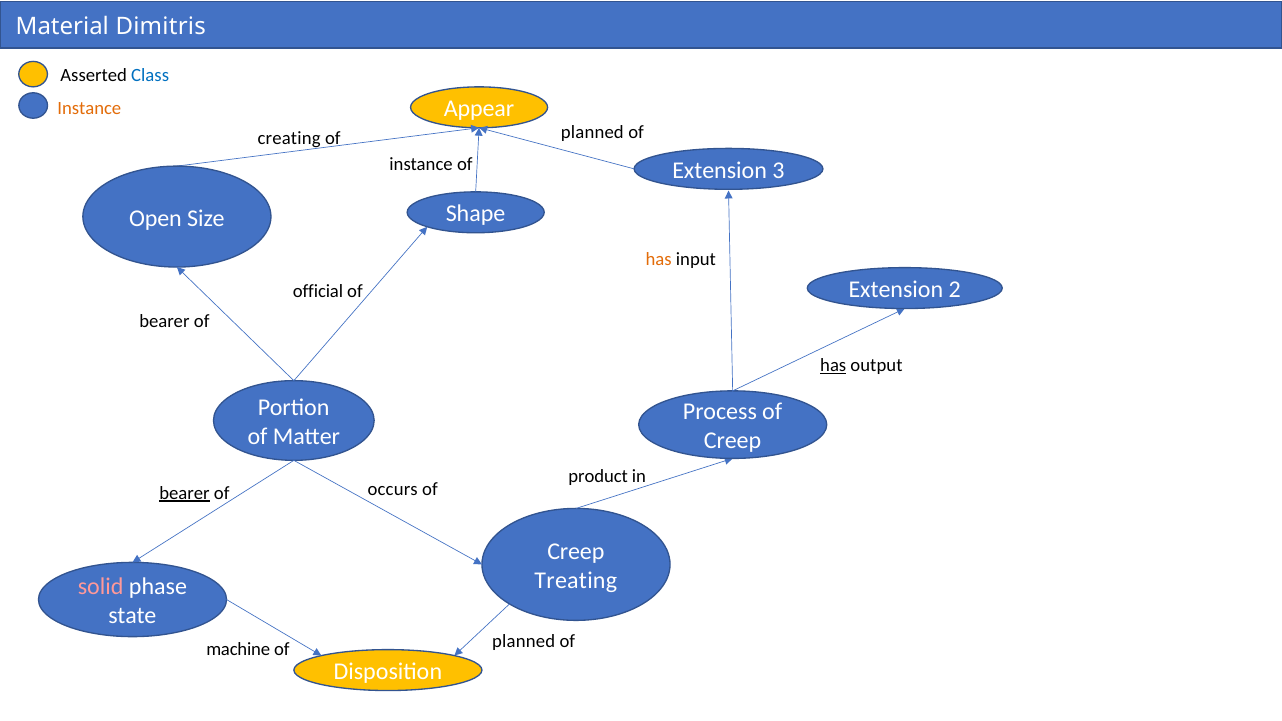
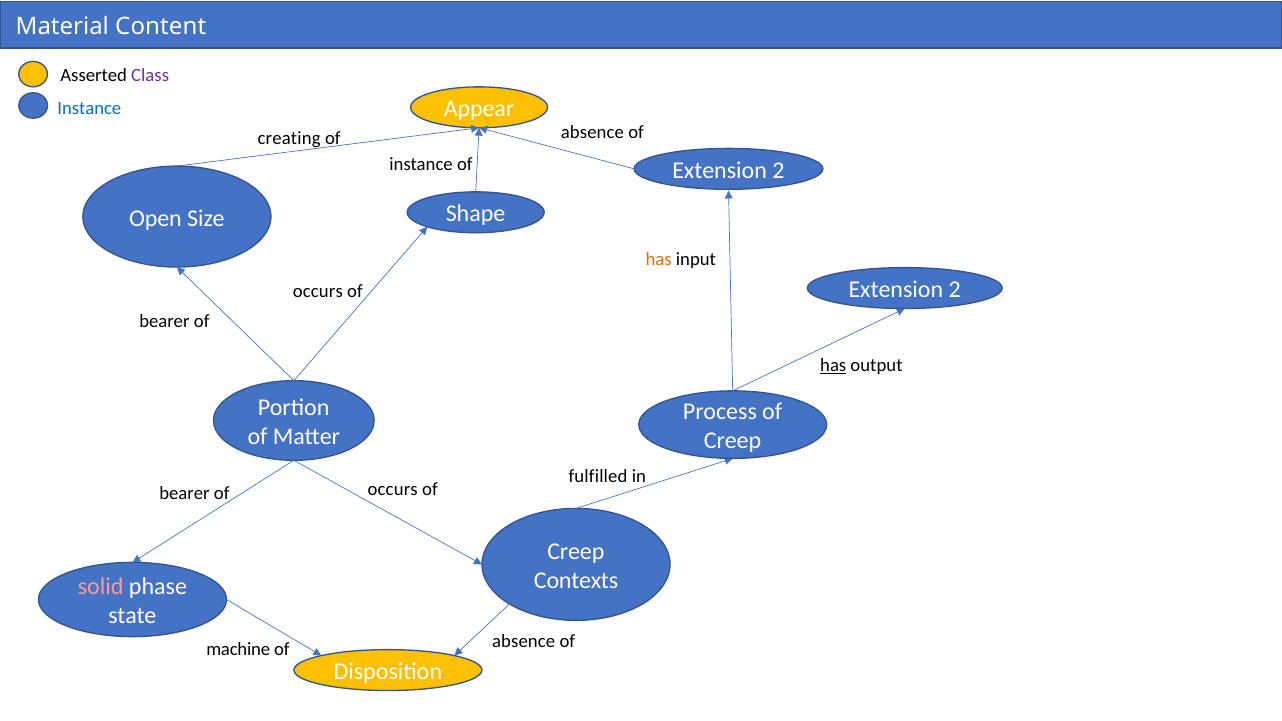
Dimitris: Dimitris -> Content (161, 27)
Class colour: blue -> purple (150, 75)
Instance colour: orange -> blue (89, 108)
planned: planned -> absence (592, 132)
3: 3 -> 2 (778, 171)
official: official -> occurs (318, 291)
product: product -> fulfilled (598, 476)
bearer underline: present -> none (185, 493)
Treating: Treating -> Contexts (576, 581)
of planned: planned -> absence (524, 642)
